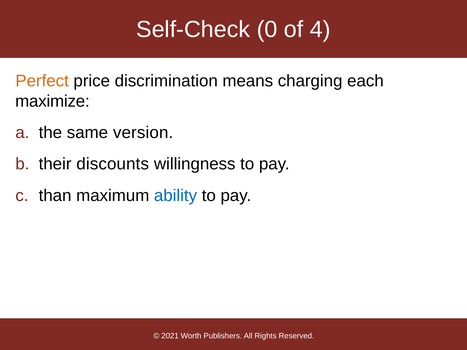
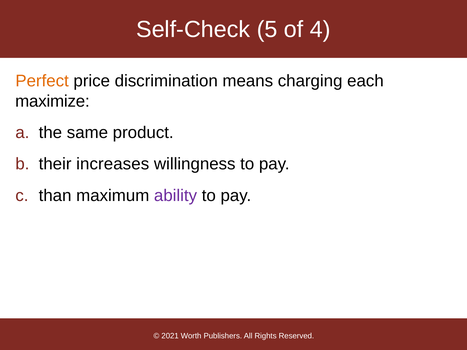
0: 0 -> 5 (267, 30)
version: version -> product (143, 133)
discounts: discounts -> increases (113, 164)
ability colour: blue -> purple (176, 196)
